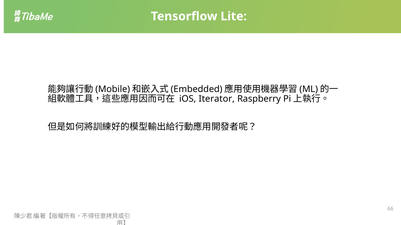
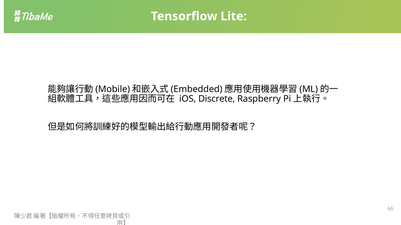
Iterator: Iterator -> Discrete (217, 99)
